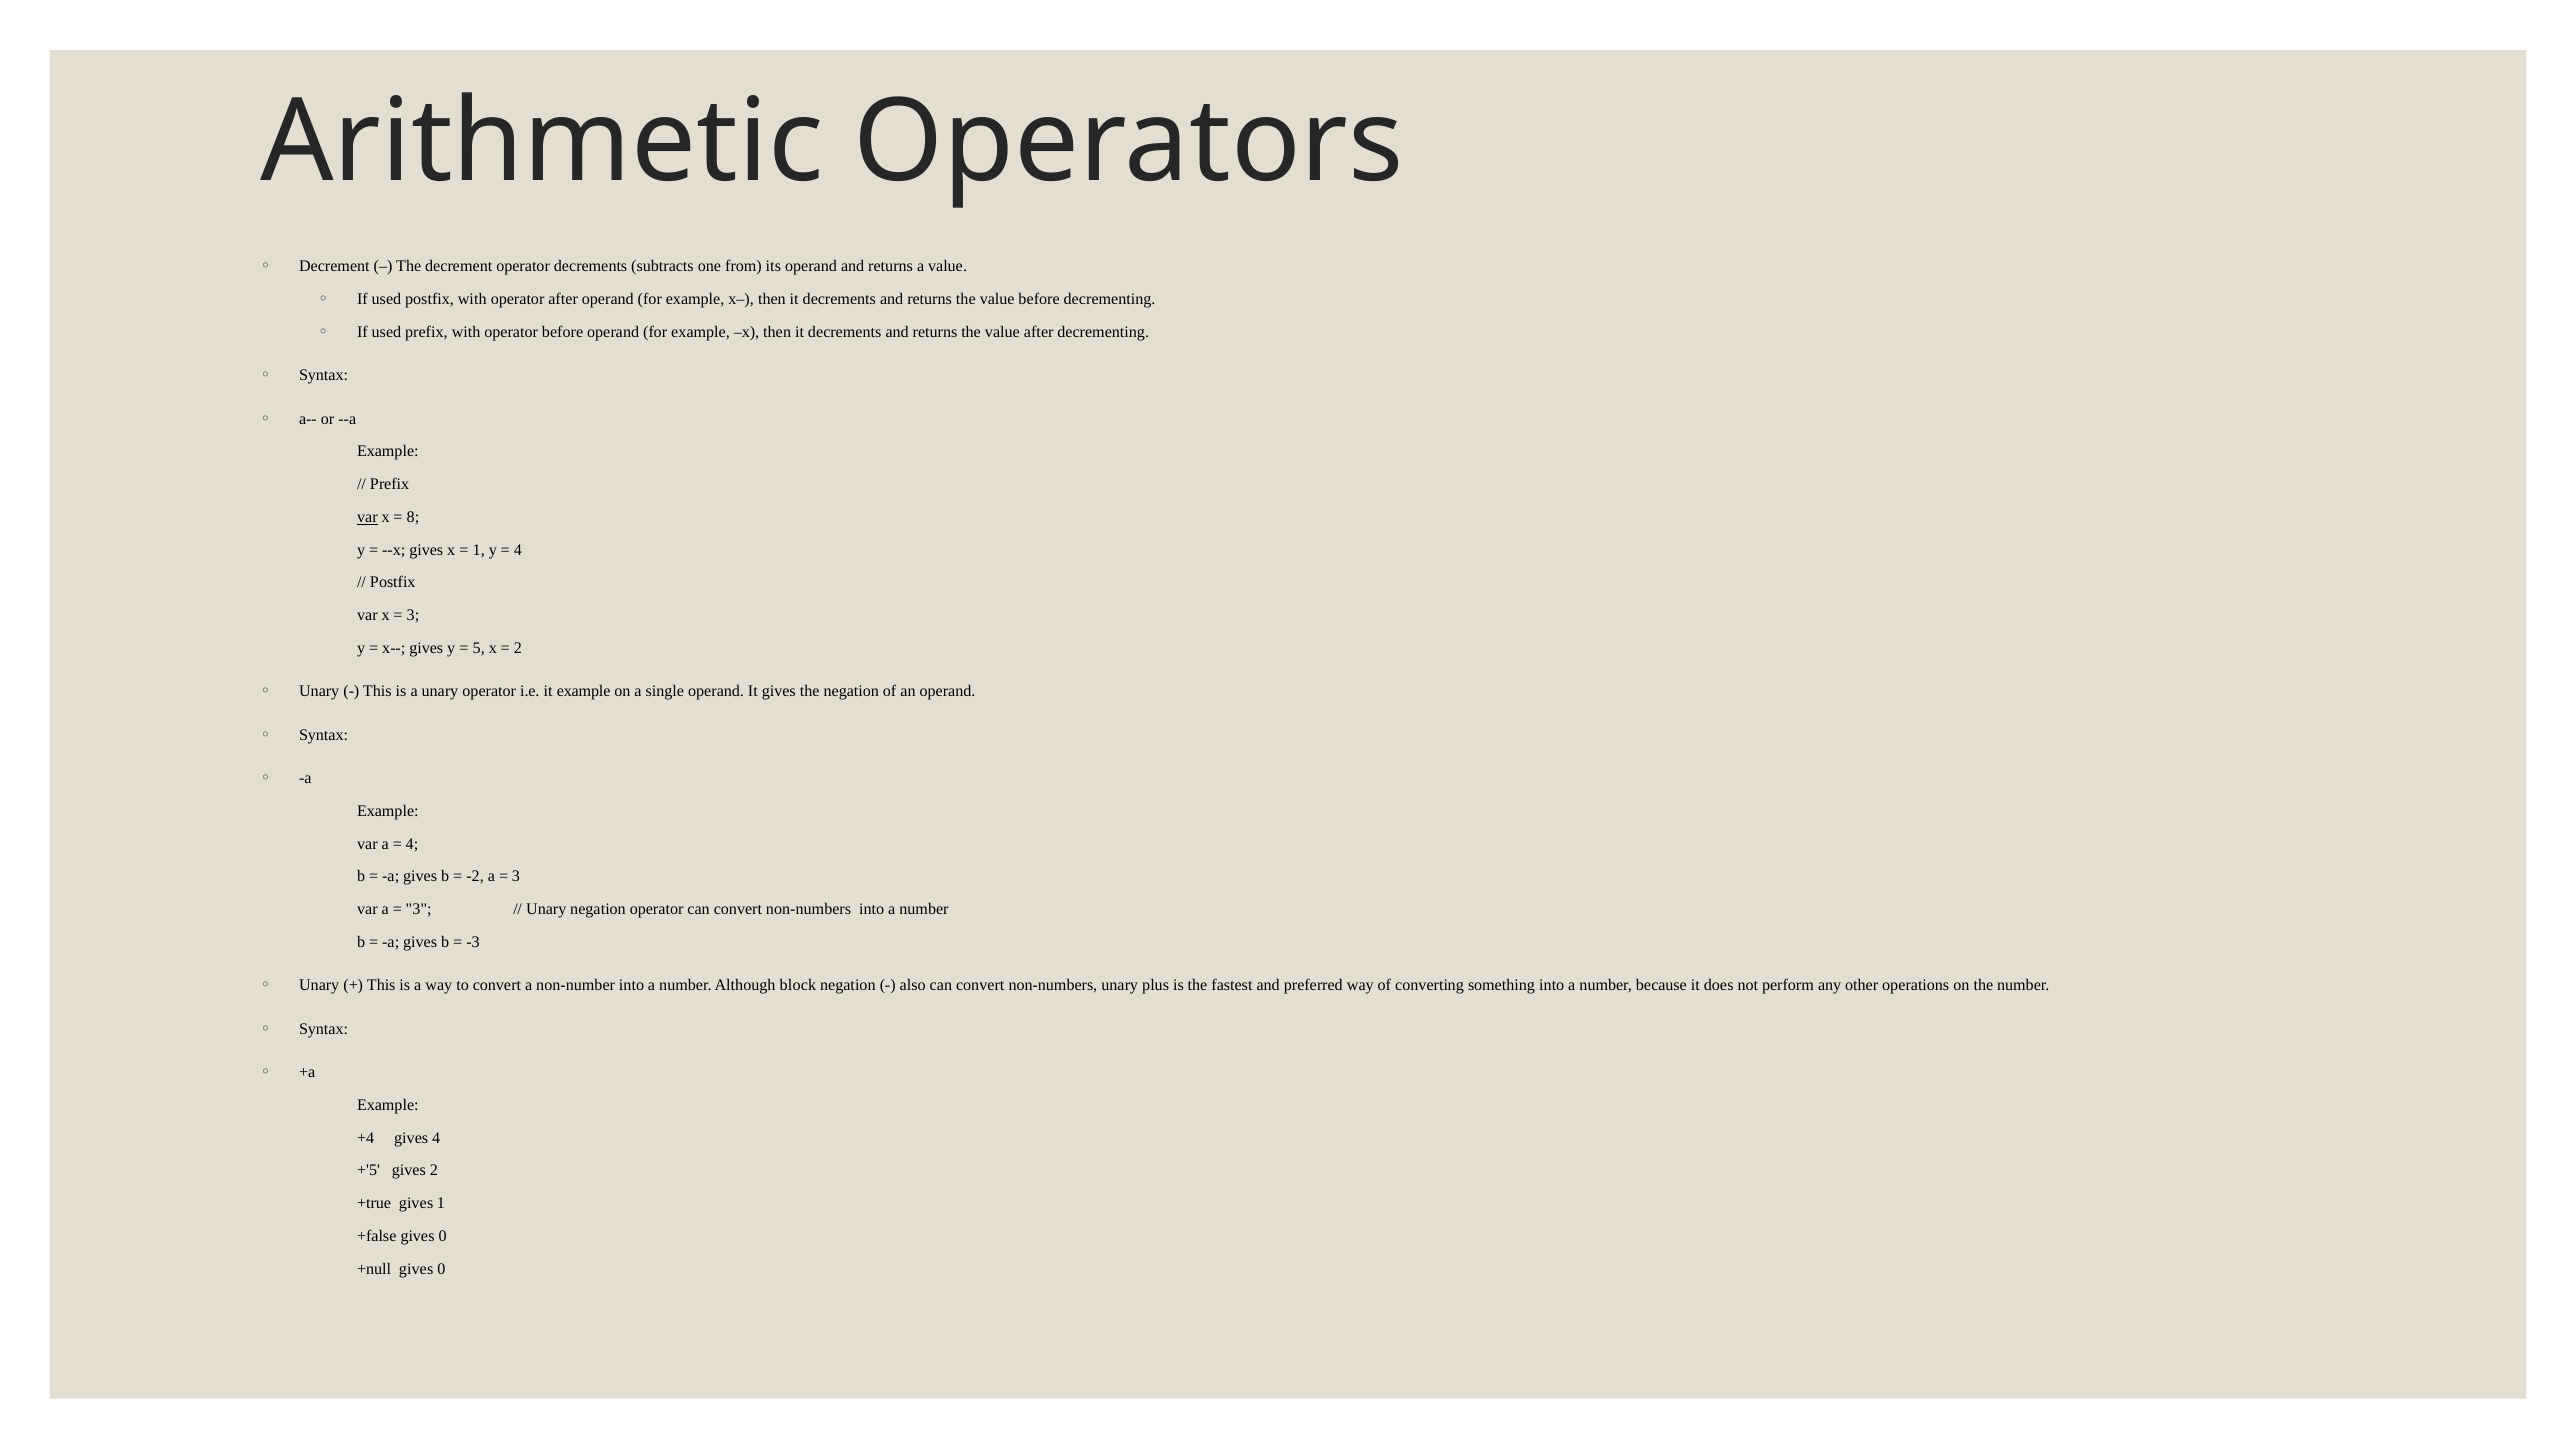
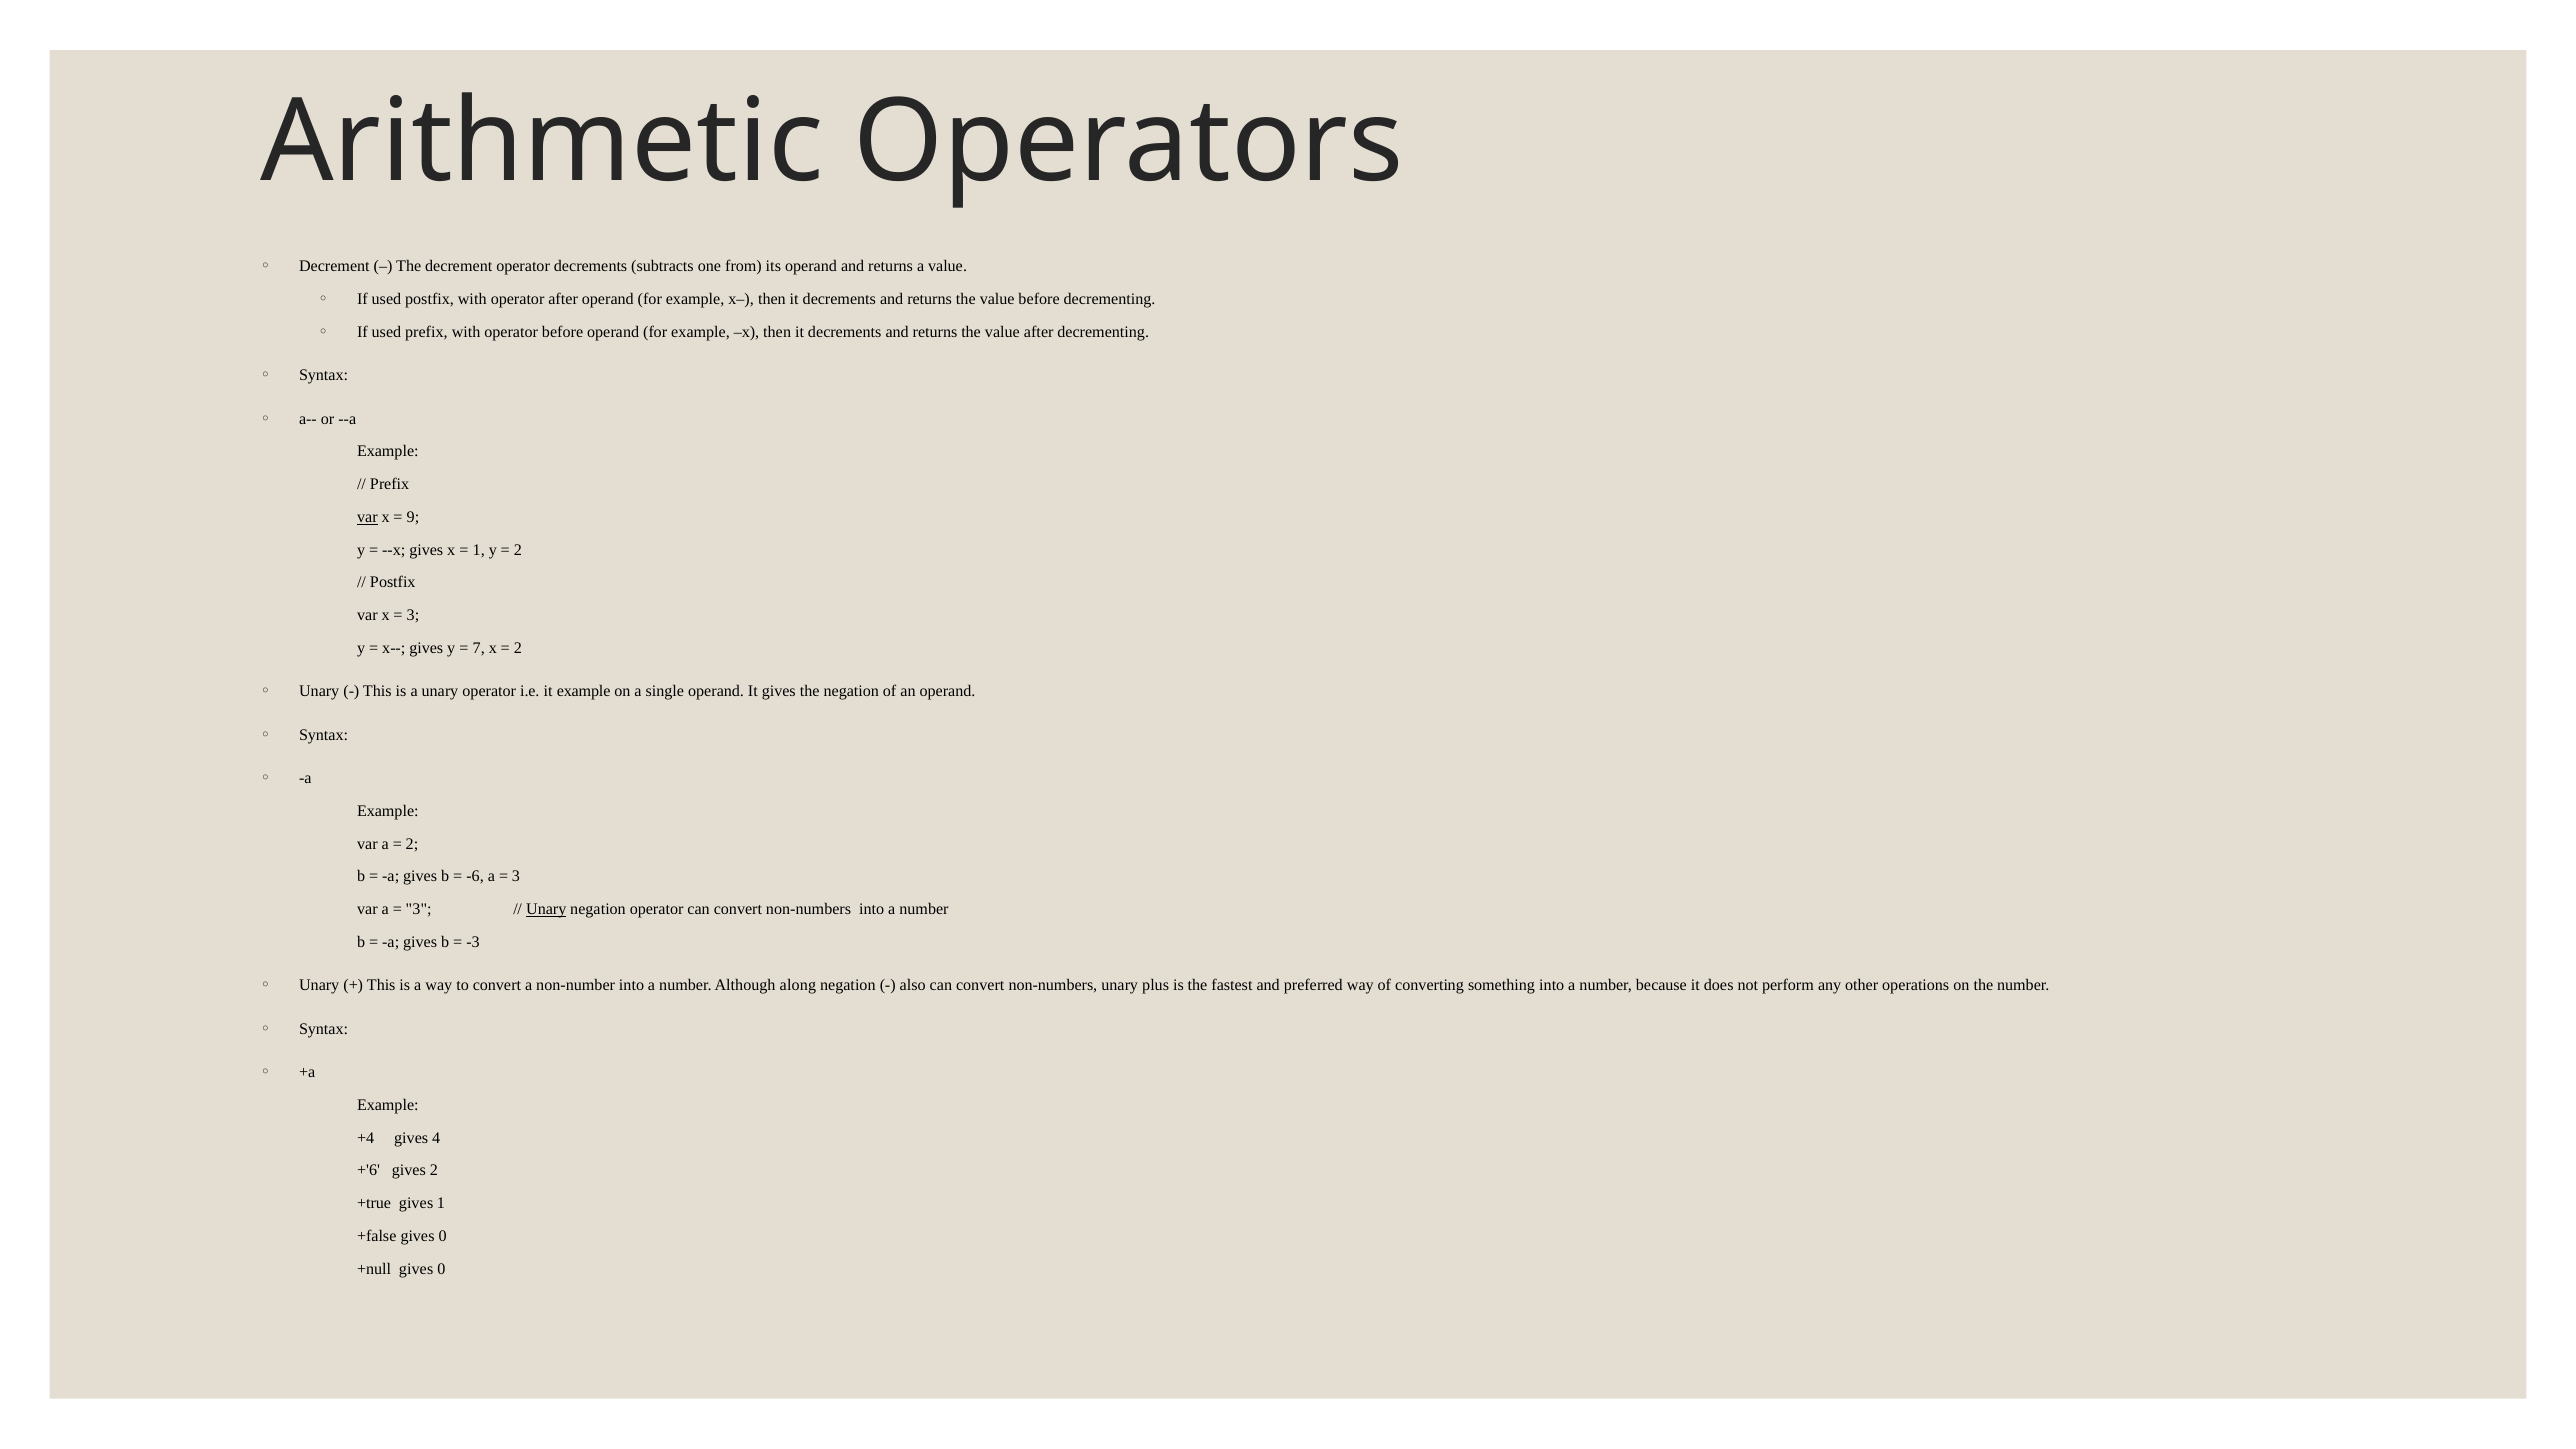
8: 8 -> 9 (413, 517)
4: 4 -> 2 (518, 550)
5: 5 -> 7 (479, 648)
4: 4 -> 2 (412, 844)
-2: -2 -> -6 (475, 877)
Unary underline: none -> present (546, 909)
block: block -> along (798, 985)
+'5: +'5 -> +'6 (369, 1171)
